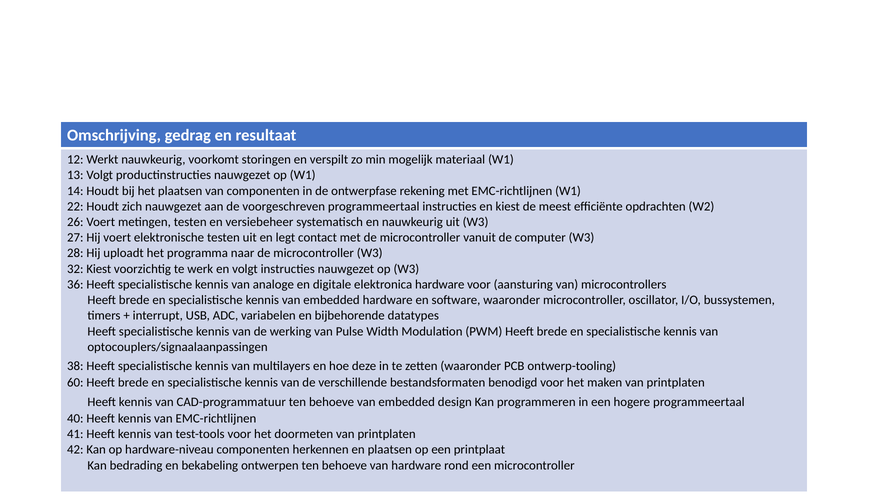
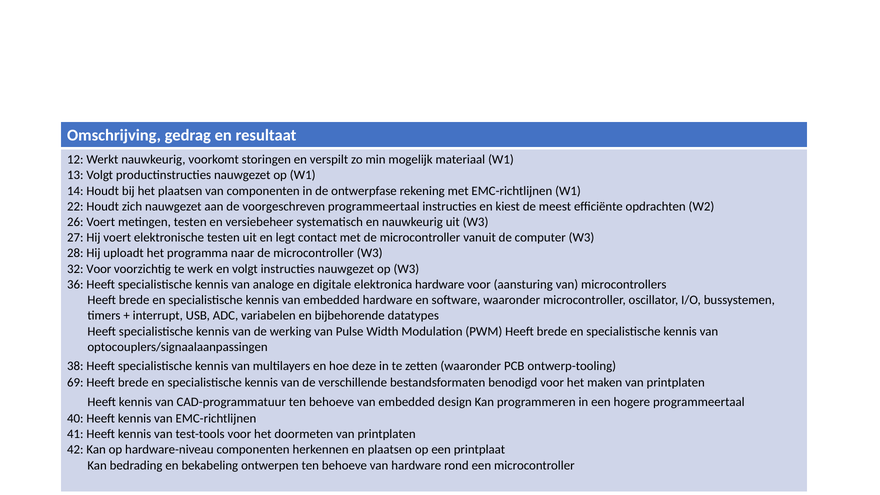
32 Kiest: Kiest -> Voor (99, 269)
60: 60 -> 69 (75, 383)
